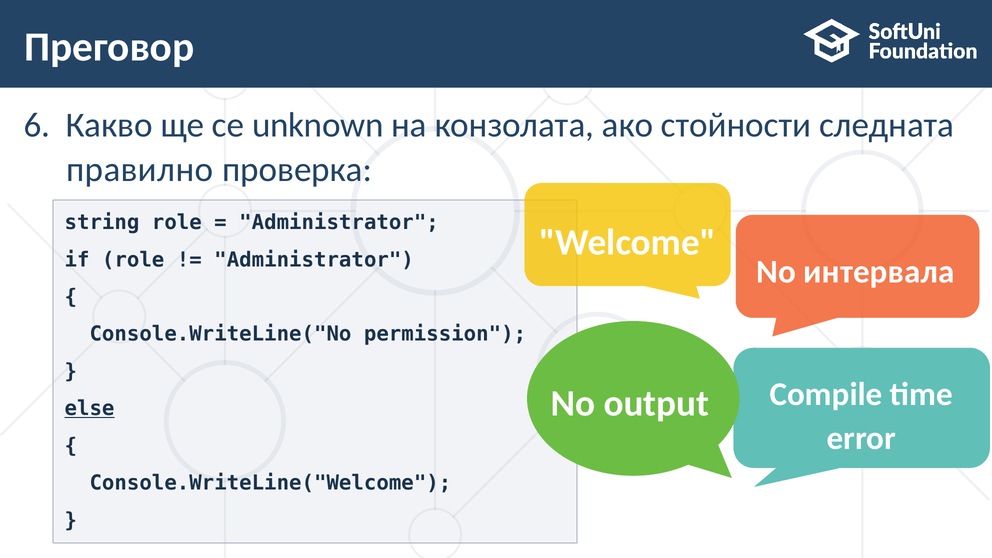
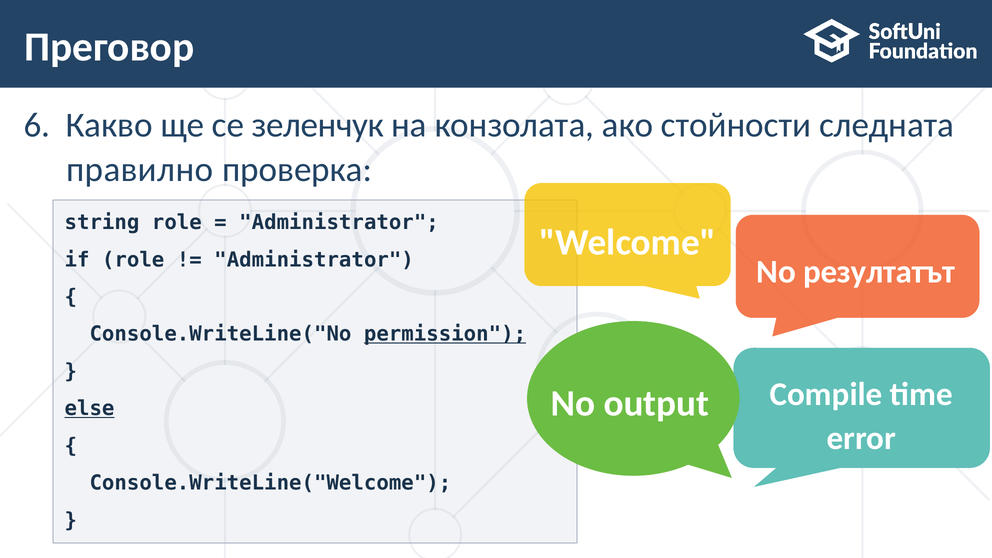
unknown: unknown -> зеленчук (318, 125)
интервала: интервала -> резултатът (879, 272)
permission underline: none -> present (445, 334)
